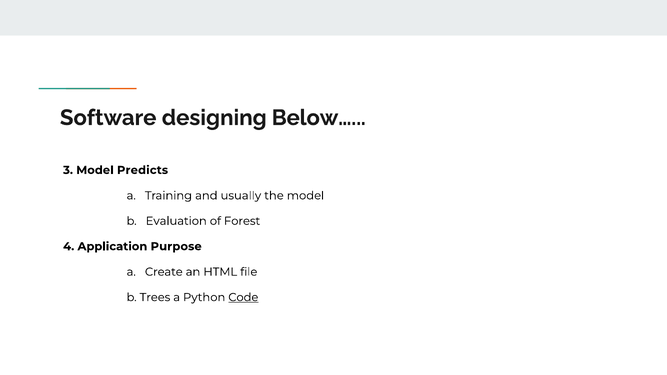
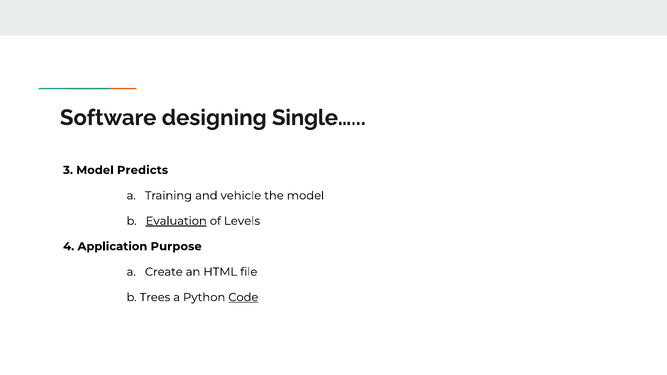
Below…: Below… -> Single… (319, 118)
usually: usually -> vehicle (241, 196)
Evaluation underline: none -> present (176, 221)
Forest: Forest -> Levels (242, 221)
